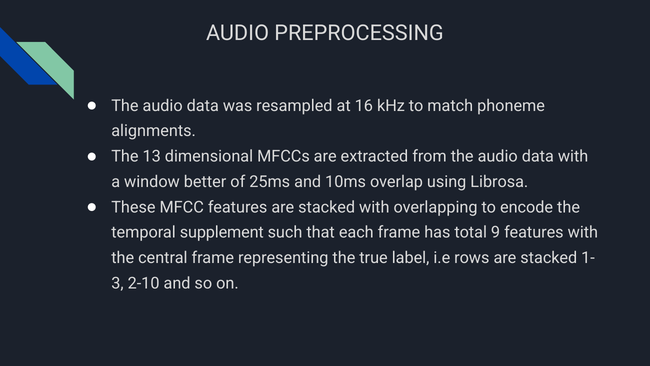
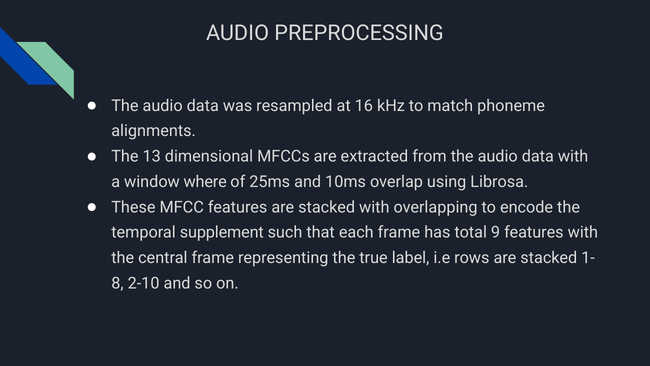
better: better -> where (205, 182)
3: 3 -> 8 (117, 283)
